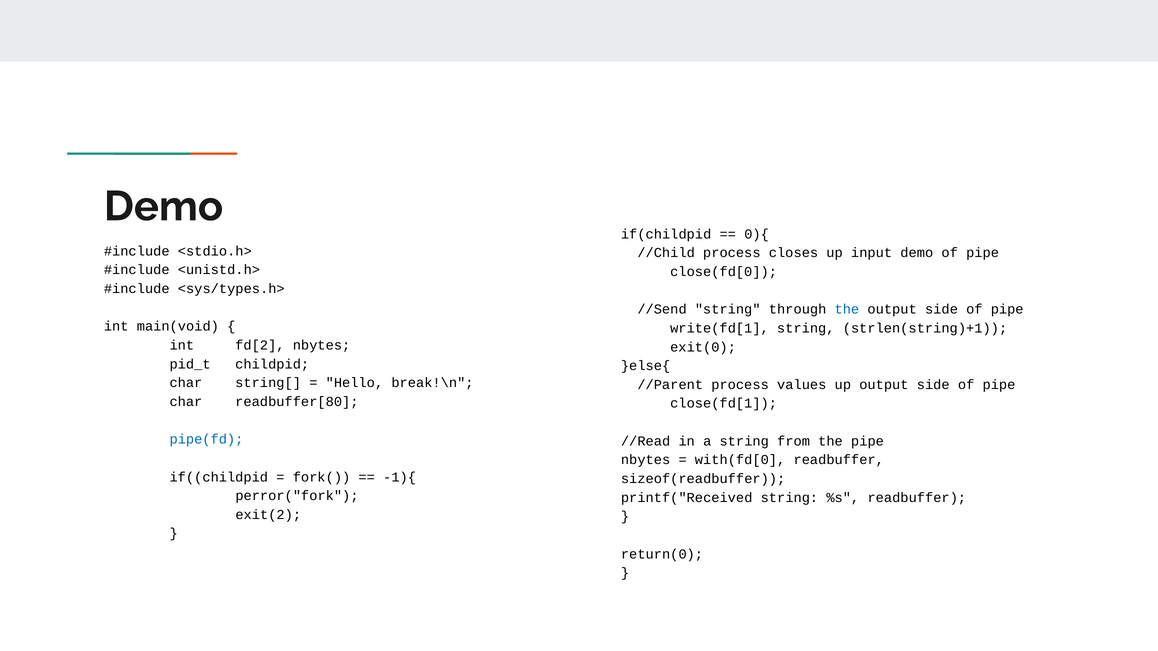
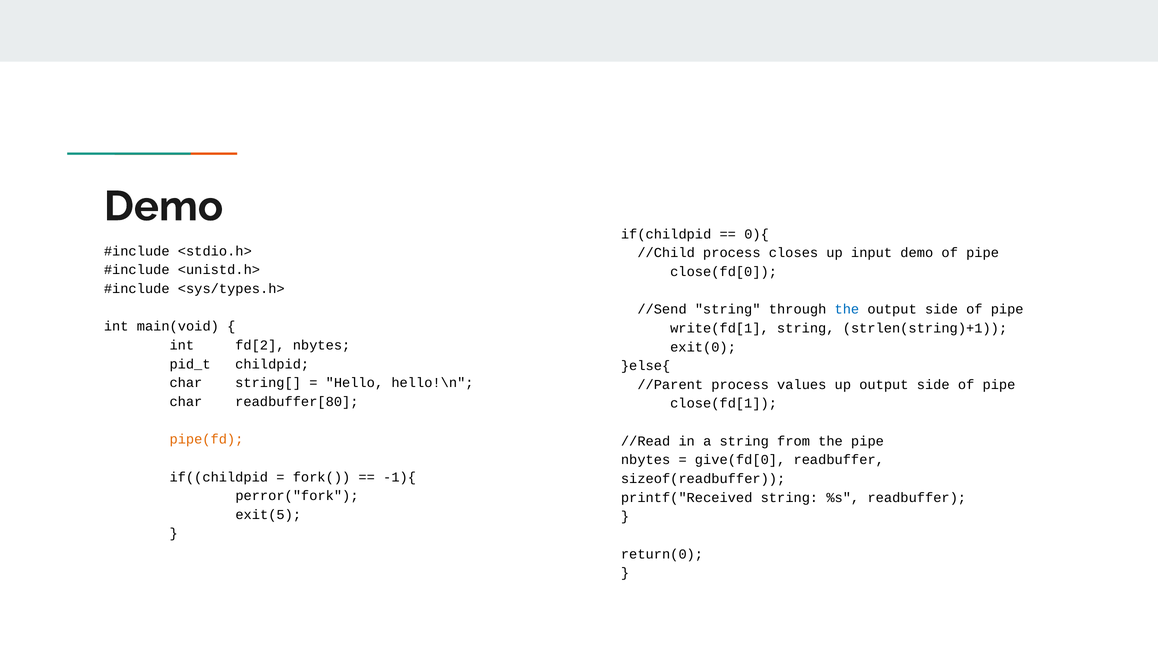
break!\n: break!\n -> hello!\n (432, 383)
pipe(fd colour: blue -> orange (206, 440)
with(fd[0: with(fd[0 -> give(fd[0 (740, 460)
exit(2: exit(2 -> exit(5 (268, 515)
